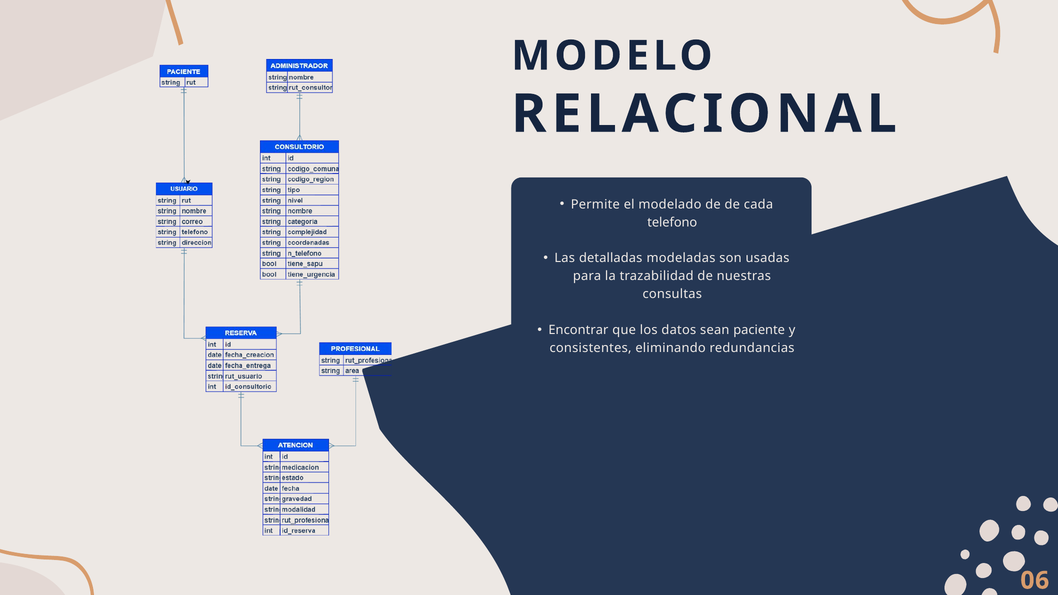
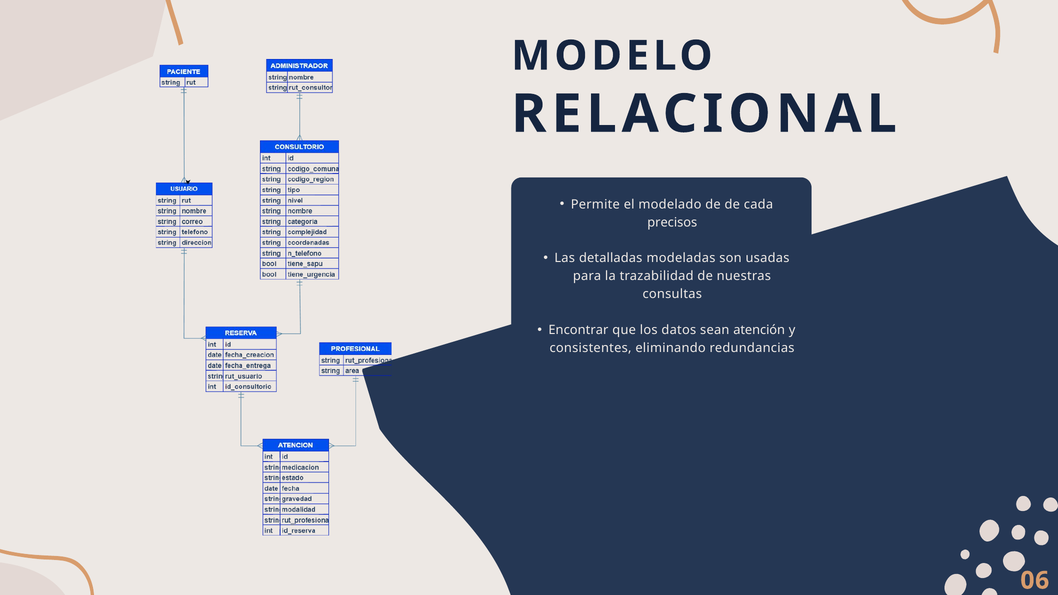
telefono: telefono -> precisos (672, 222)
paciente: paciente -> atención (759, 330)
